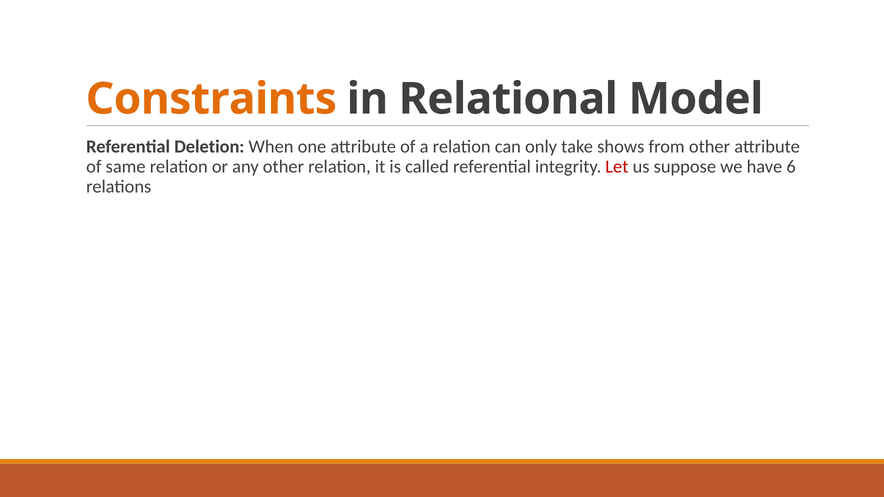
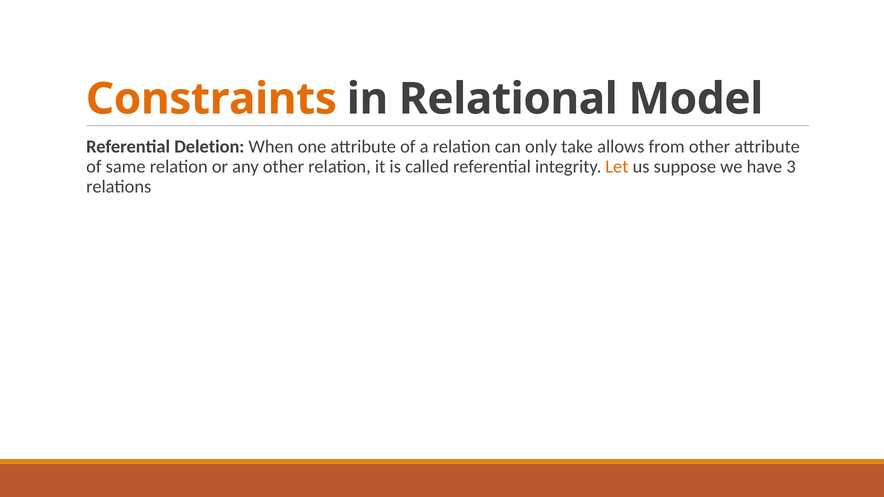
shows: shows -> allows (621, 147)
Let colour: red -> orange (617, 167)
6: 6 -> 3 (791, 167)
